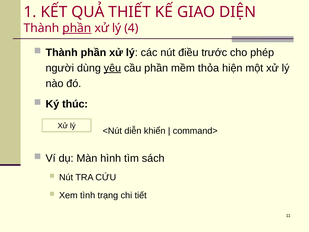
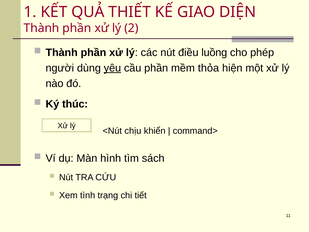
phần underline: present -> none (77, 28)
4: 4 -> 2 (131, 28)
trước: trước -> luồng (214, 53)
diễn: diễn -> chịu (133, 131)
